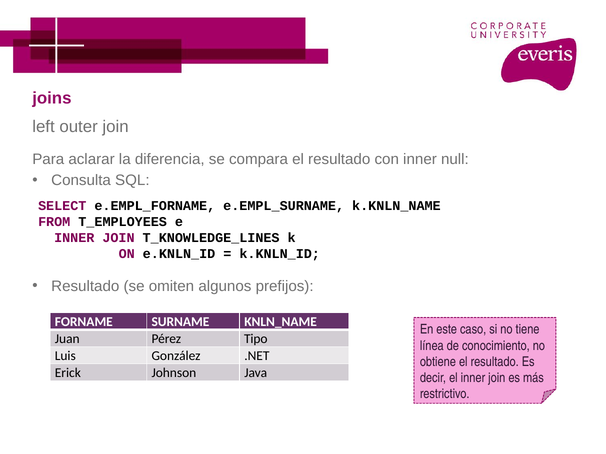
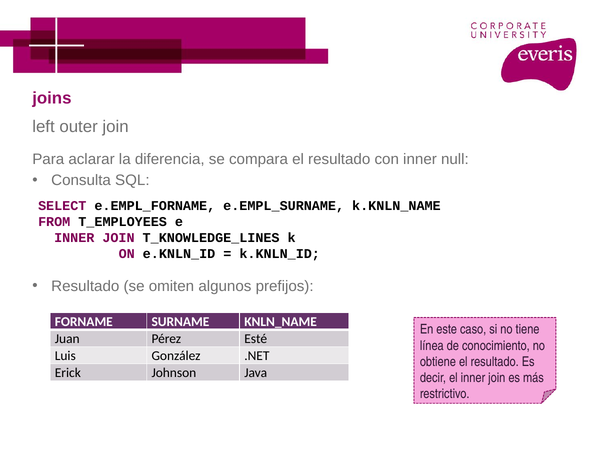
Tipo: Tipo -> Esté (256, 339)
